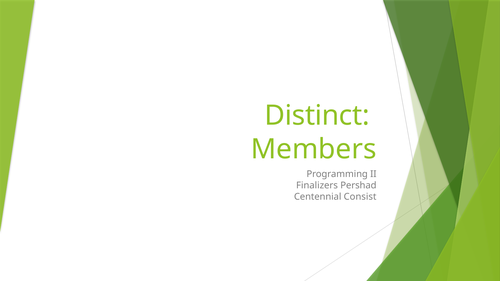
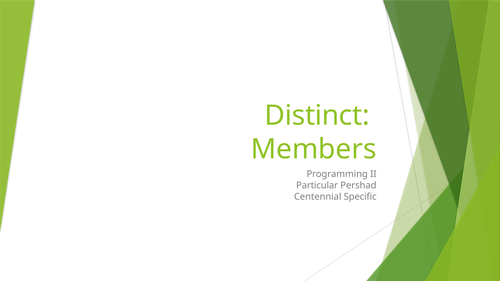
Finalizers: Finalizers -> Particular (317, 186)
Consist: Consist -> Specific (360, 197)
